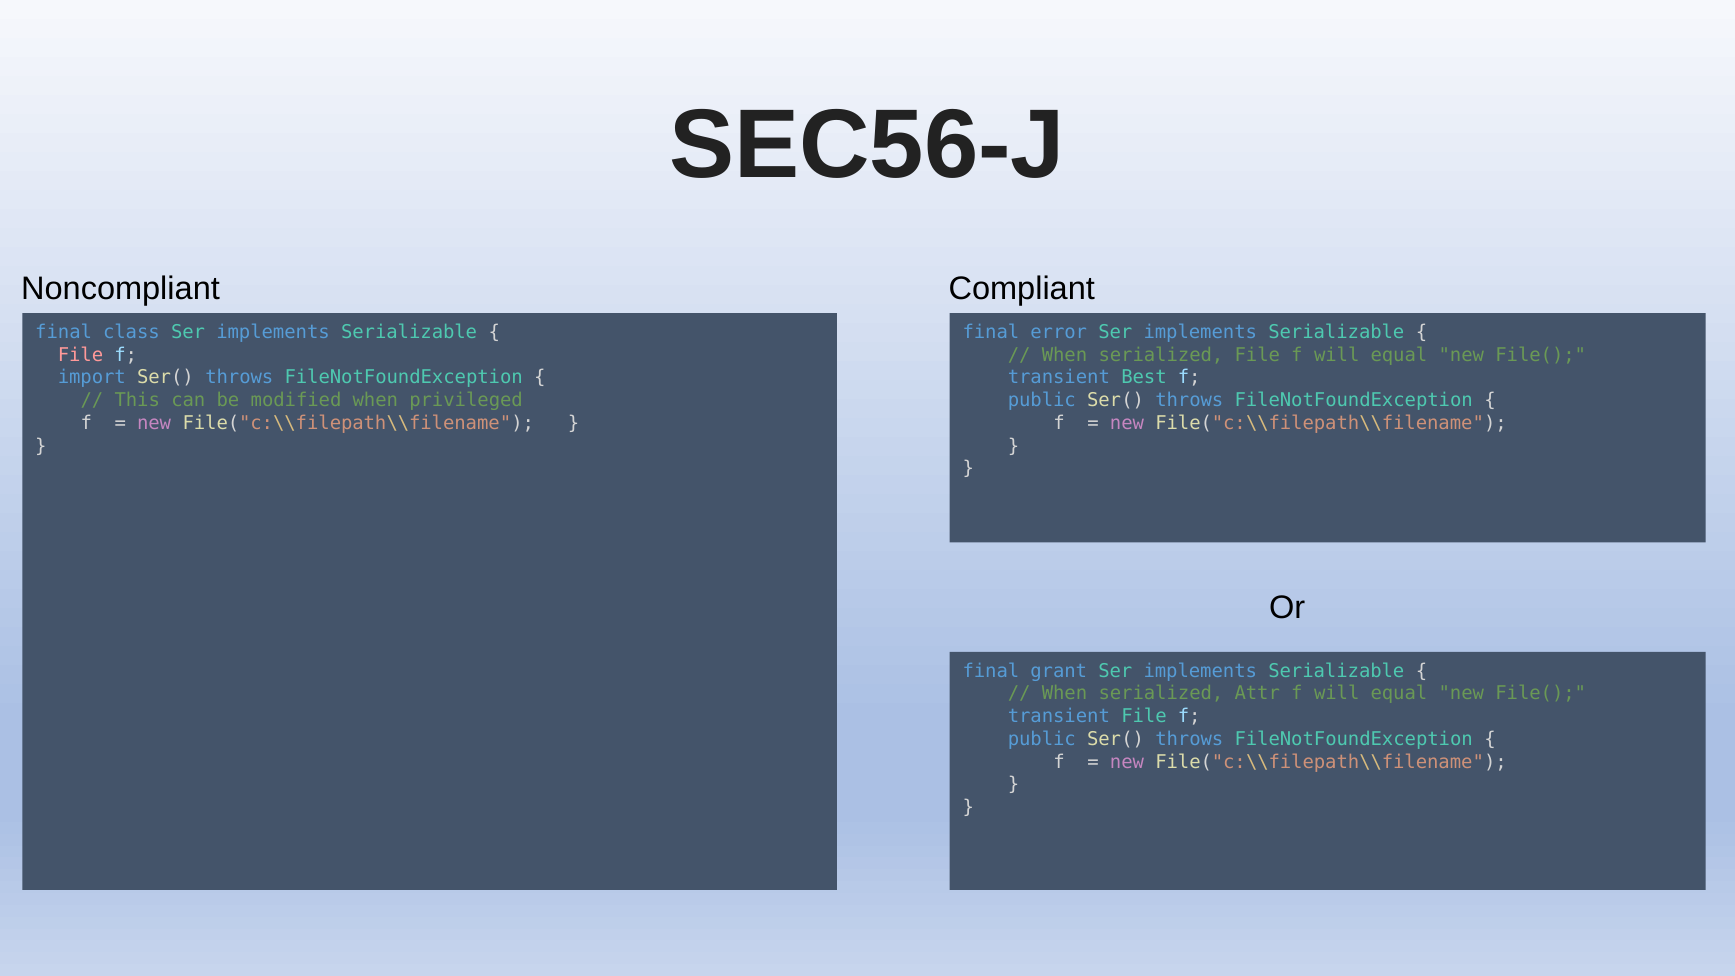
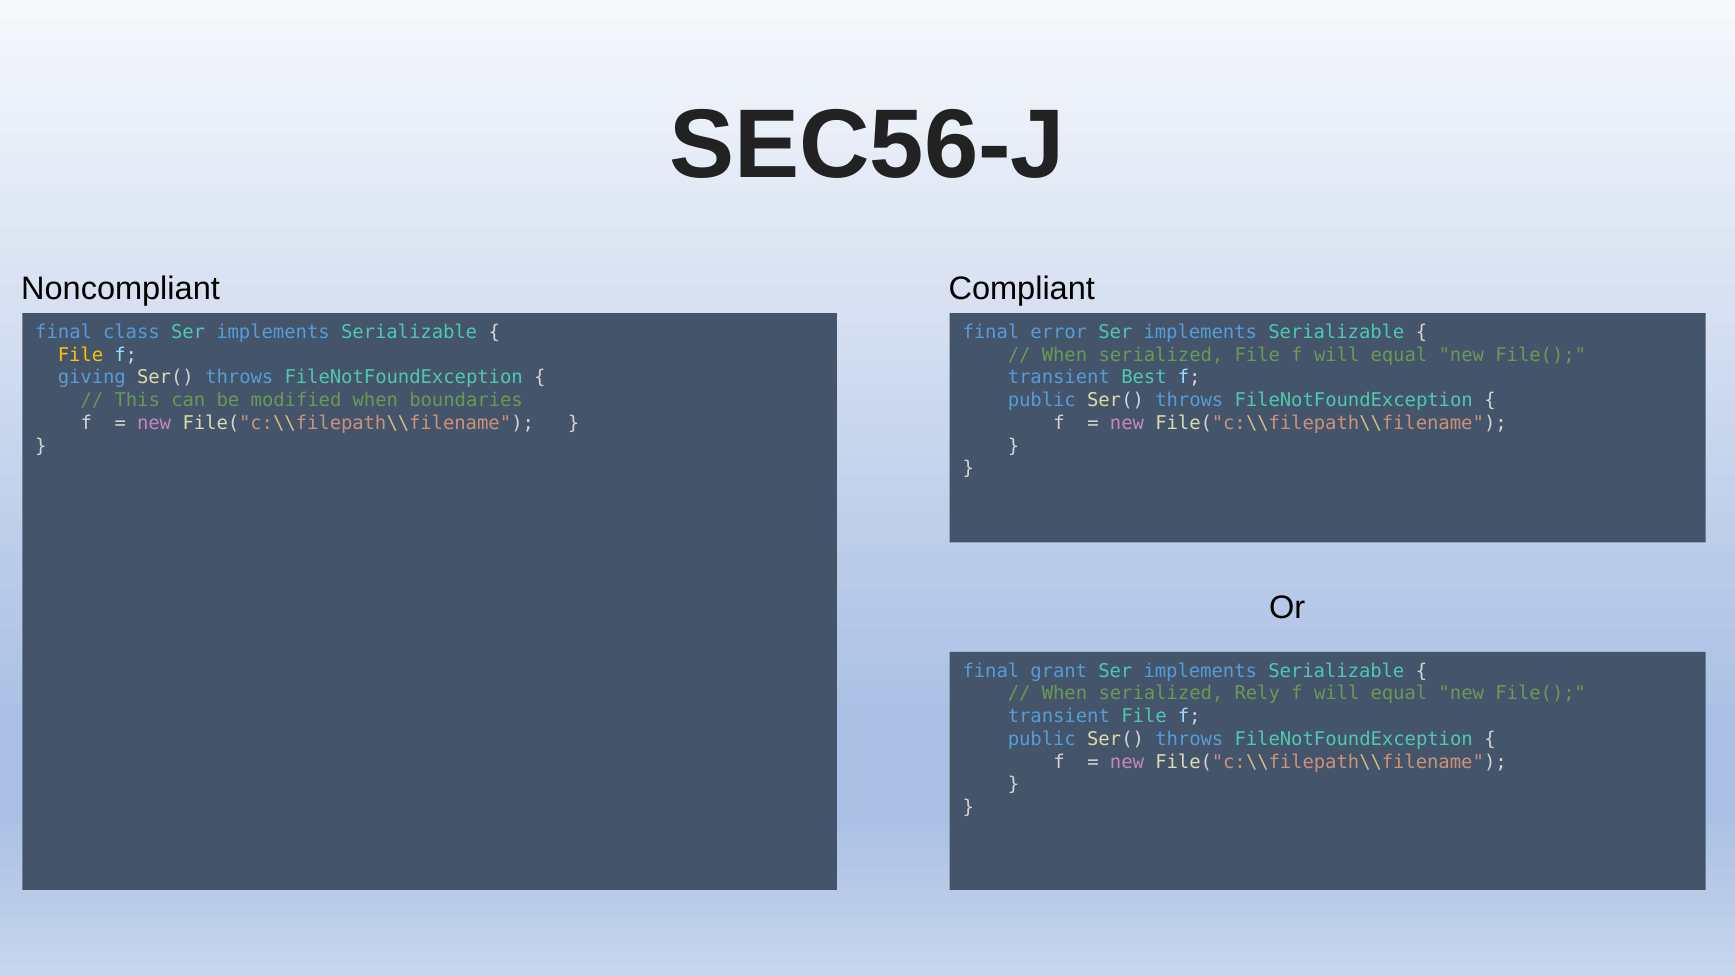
File colour: pink -> yellow (81, 355)
import: import -> giving (92, 378)
privileged: privileged -> boundaries (466, 400)
Attr: Attr -> Rely (1257, 694)
